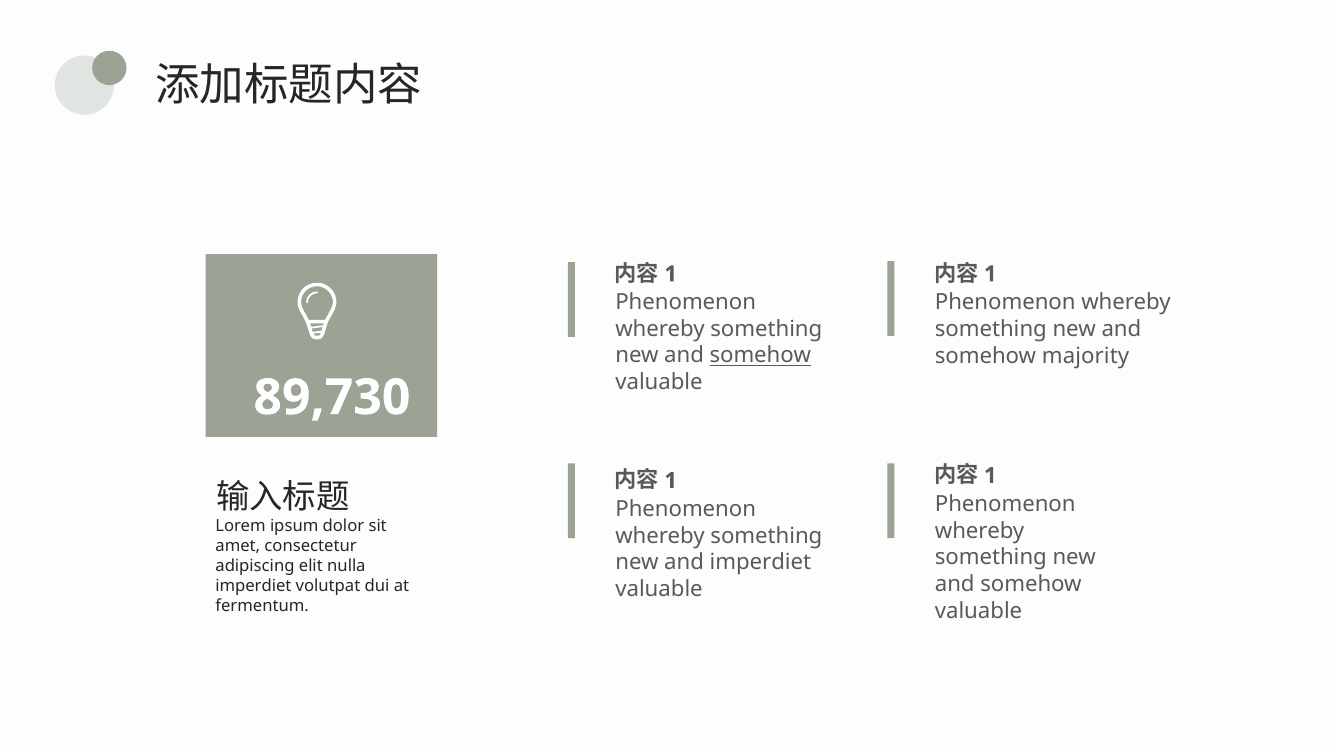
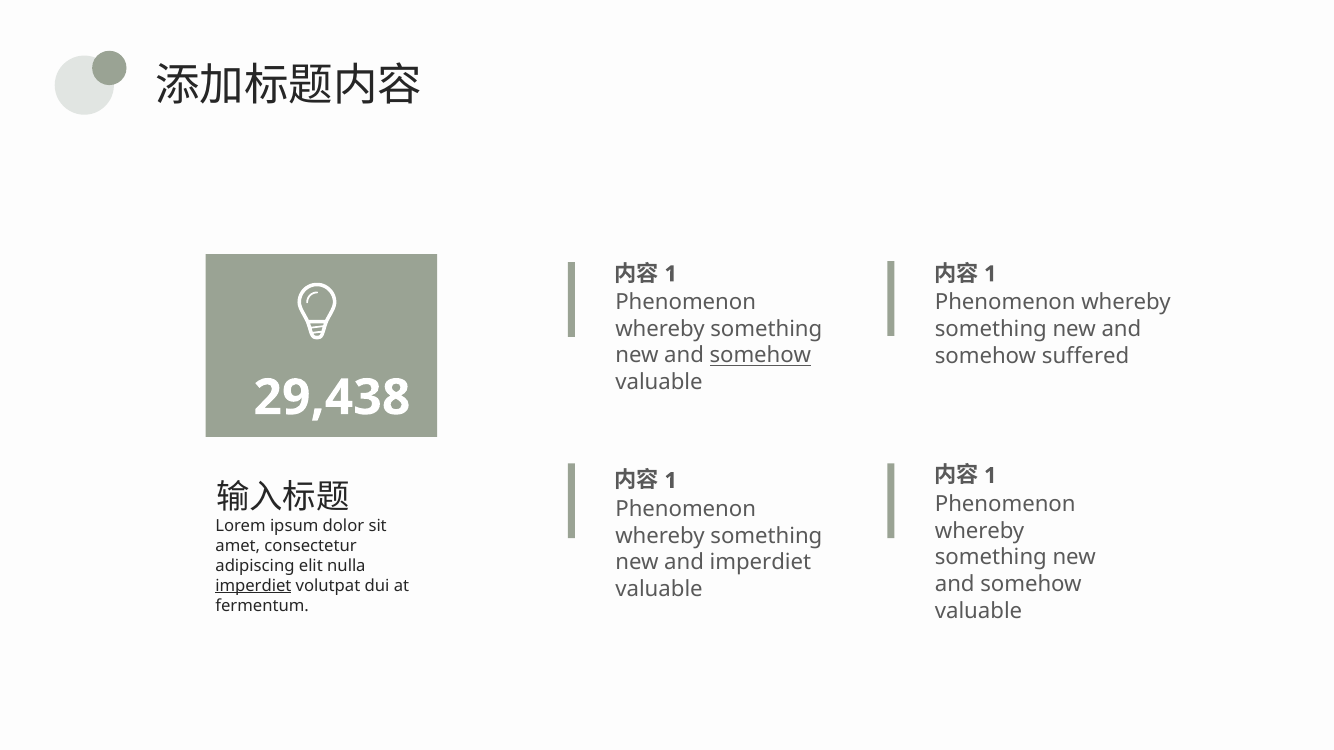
majority: majority -> suffered (1086, 356)
89,730: 89,730 -> 29,438 (332, 398)
imperdiet underline: none -> present (253, 586)
